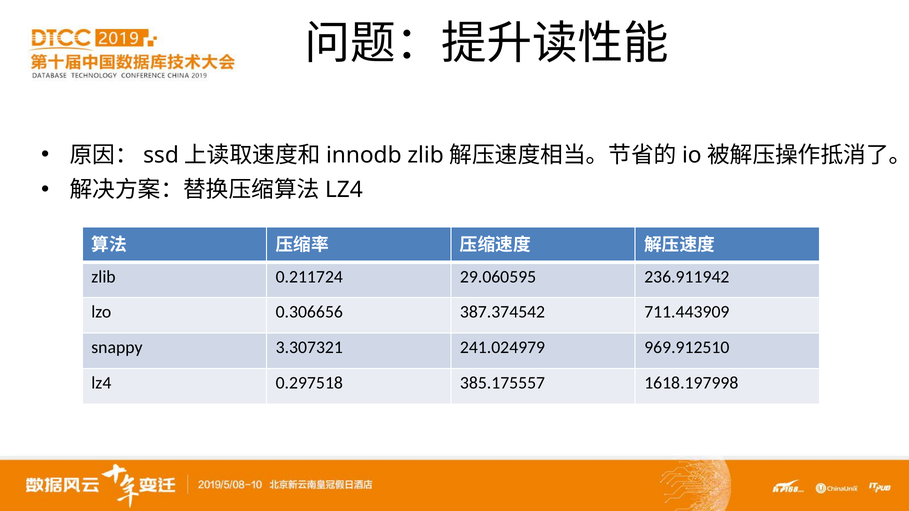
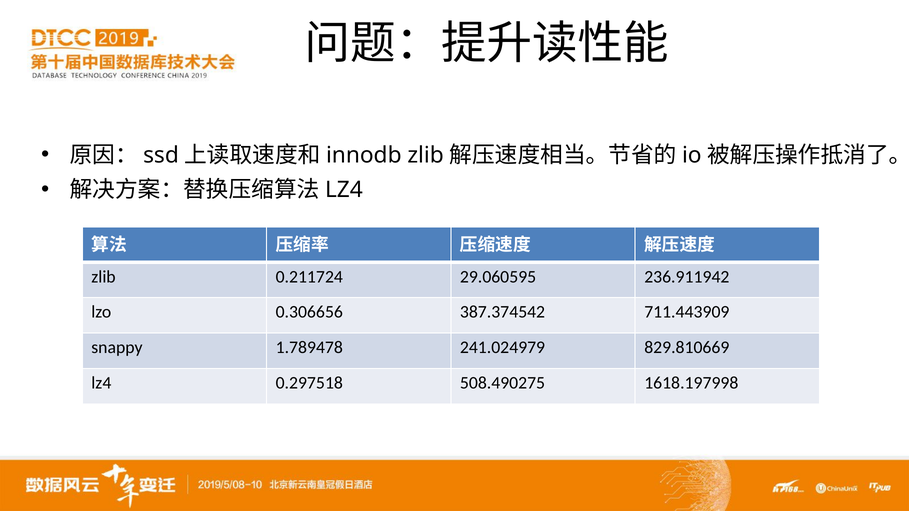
3.307321: 3.307321 -> 1.789478 (309, 348)
969.912510: 969.912510 -> 829.810669 (687, 348)
385.175557: 385.175557 -> 508.490275 (503, 383)
